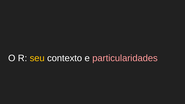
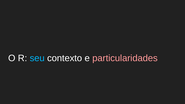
seu colour: yellow -> light blue (37, 58)
